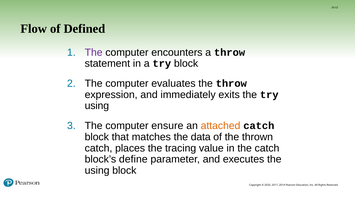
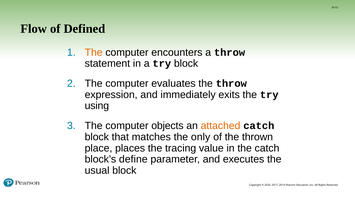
The colour: purple -> orange (94, 53)
ensure: ensure -> objects (167, 126)
data: data -> only (201, 137)
catch: catch -> place (99, 149)
using: using -> usual (97, 171)
